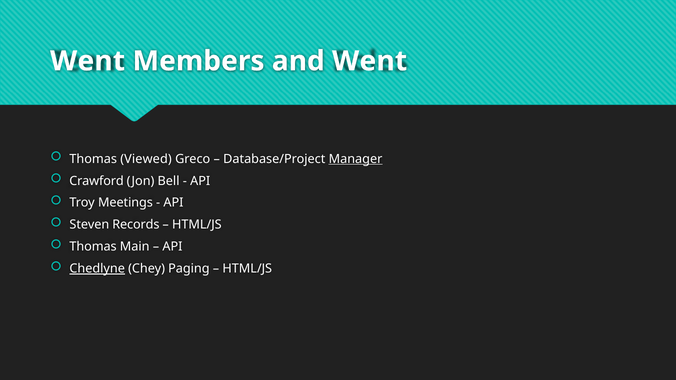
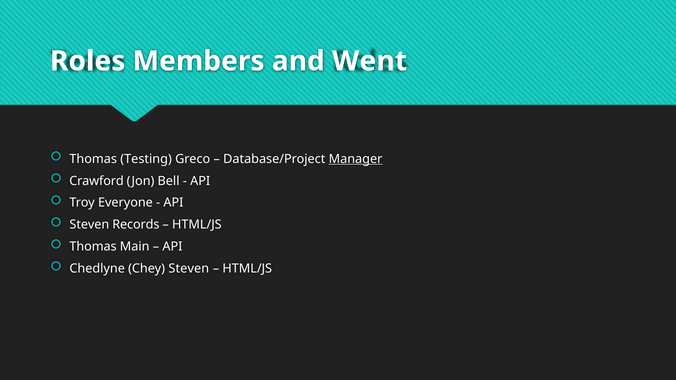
Went: Went -> Roles (88, 61)
Viewed: Viewed -> Testing (146, 159)
Meetings: Meetings -> Everyone (125, 203)
Chedlyne underline: present -> none (97, 269)
Chey Paging: Paging -> Steven (189, 269)
